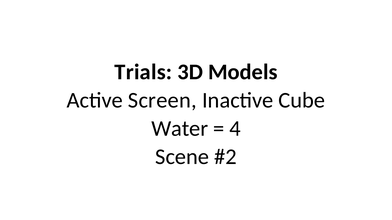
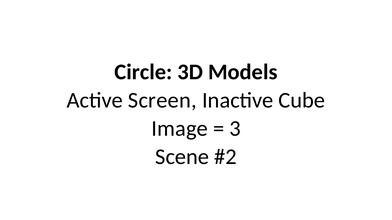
Trials: Trials -> Circle (143, 72)
Water: Water -> Image (180, 129)
4: 4 -> 3 (235, 129)
